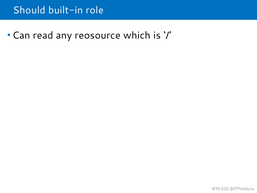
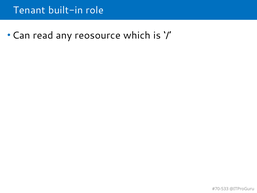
Should: Should -> Tenant (29, 10)
